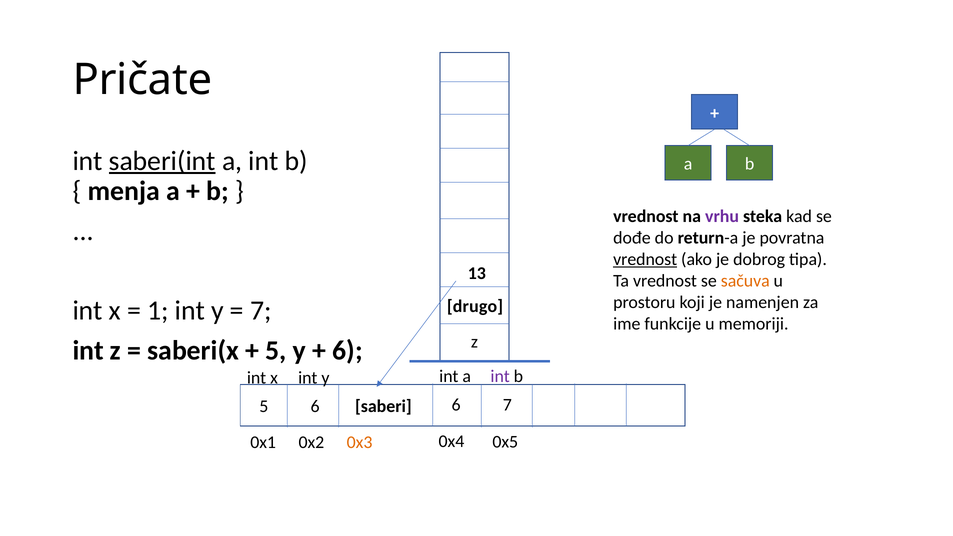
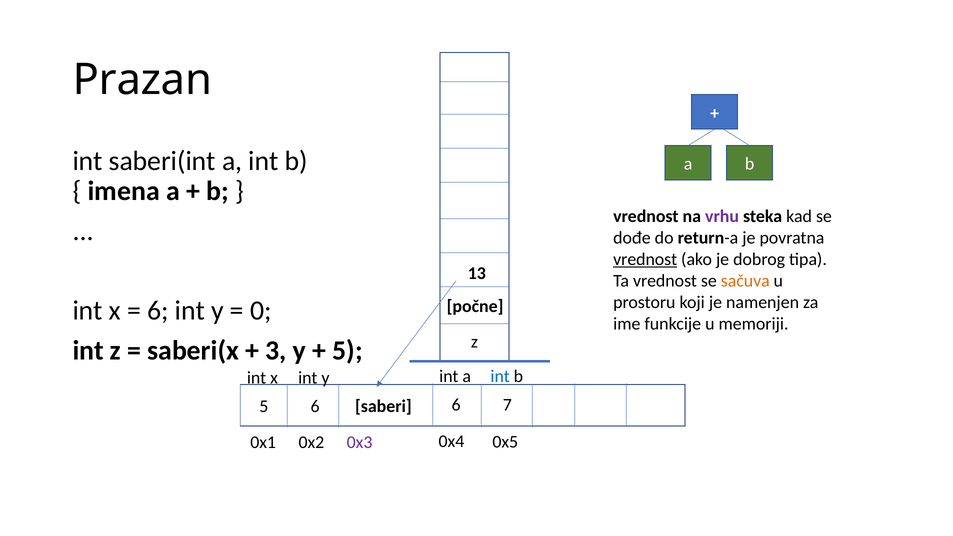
Pričate: Pričate -> Prazan (142, 80)
saberi(int underline: present -> none (162, 161)
menja: menja -> imena (124, 191)
drugo: drugo -> počne (475, 306)
1: 1 -> 6 (158, 311)
7: 7 -> 0 (261, 311)
5: 5 -> 3 (276, 351)
6: 6 -> 5 (347, 351)
int colour: purple -> blue (500, 376)
0x3 colour: orange -> purple (360, 442)
